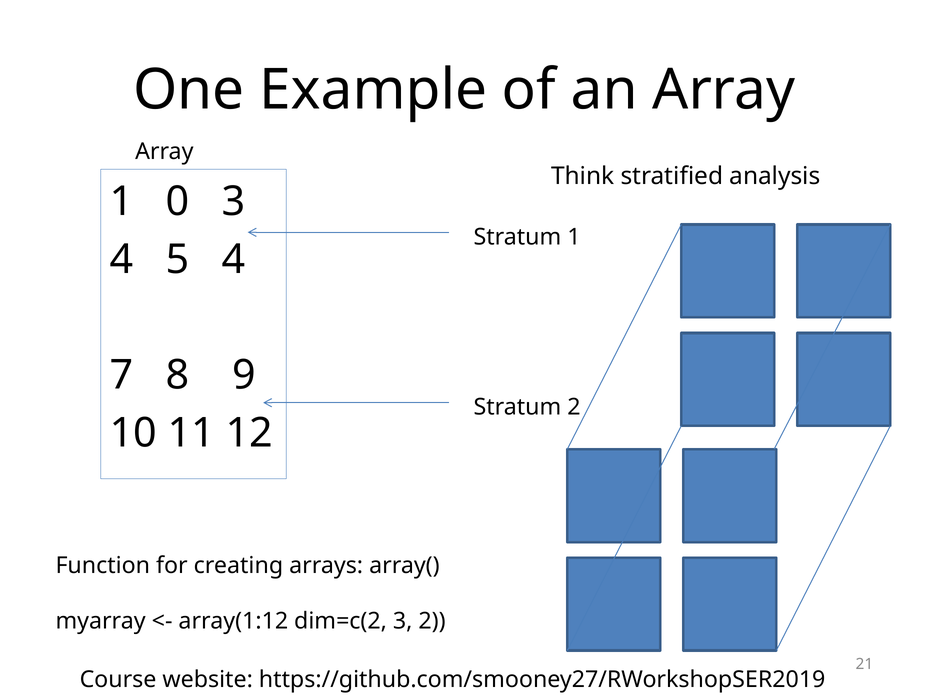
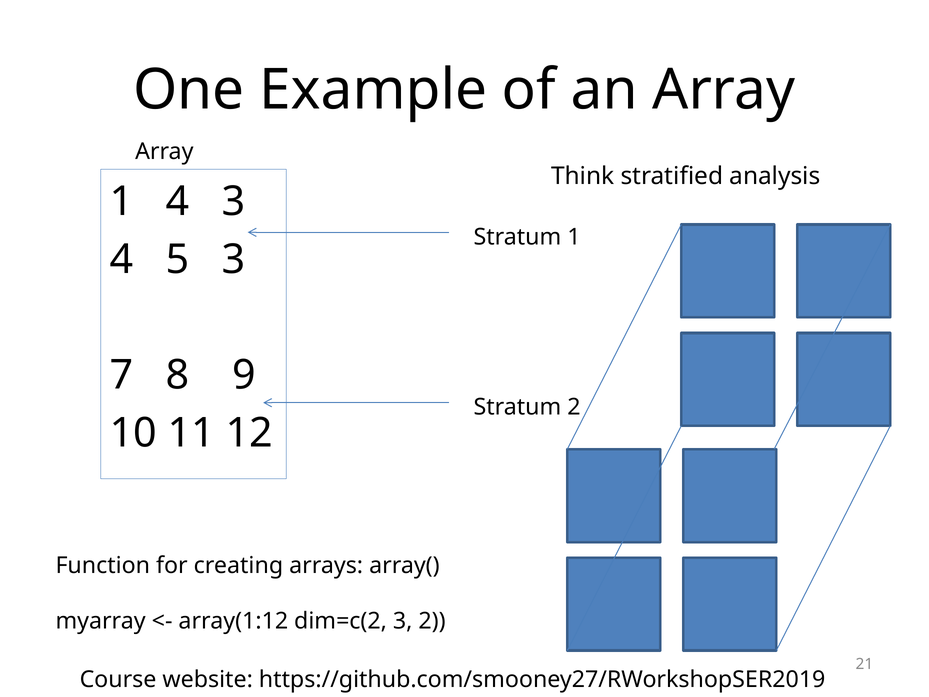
1 0: 0 -> 4 (177, 201)
5 4: 4 -> 3 (233, 259)
